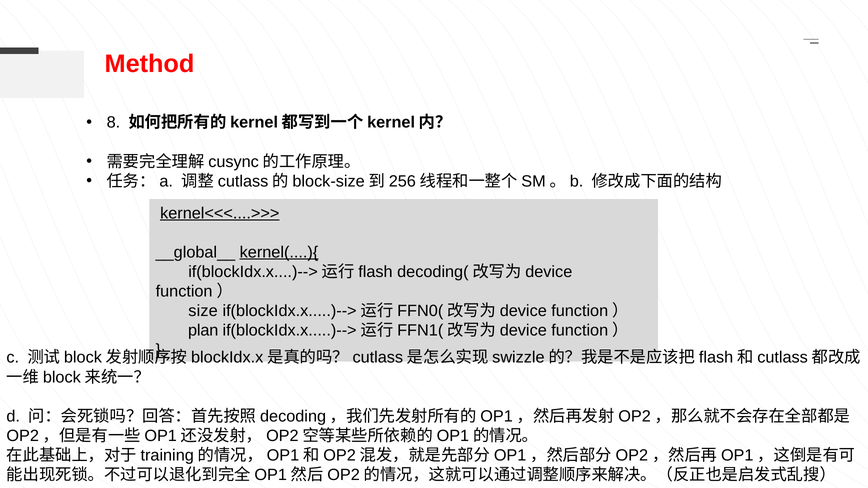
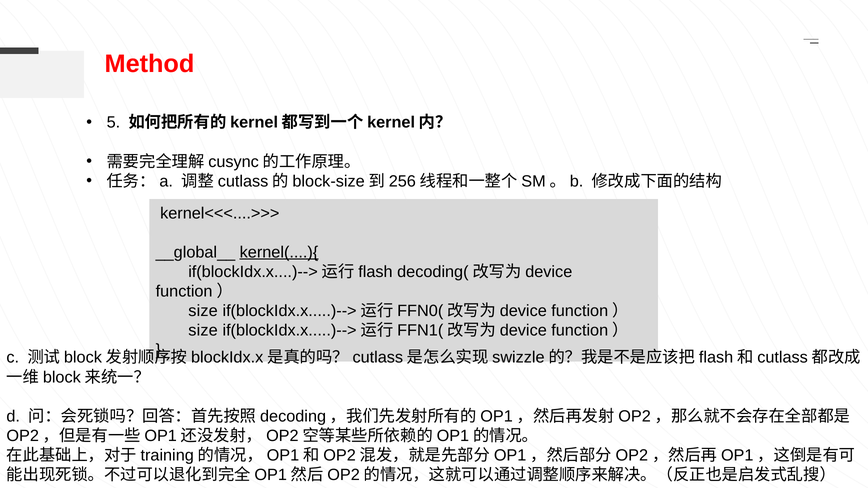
8: 8 -> 5 (113, 123)
kernel<<<....>>> underline: present -> none (220, 213)
plan: plan -> size (203, 330)
